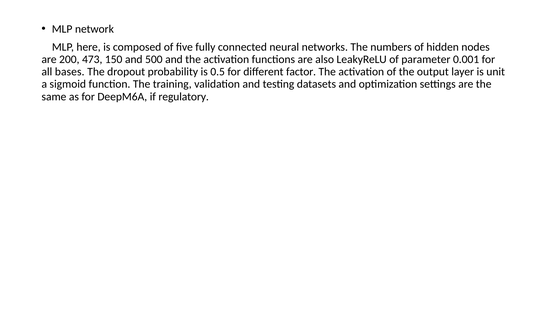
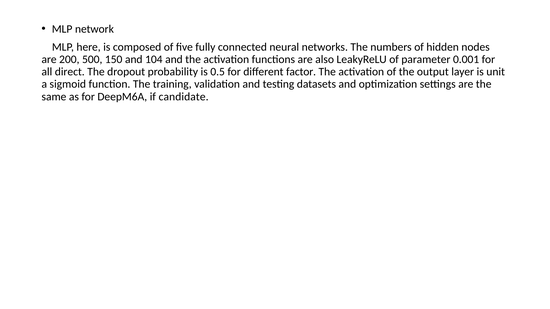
473: 473 -> 500 (92, 60)
500: 500 -> 104 (154, 60)
bases: bases -> direct (70, 72)
regulatory: regulatory -> candidate (184, 97)
